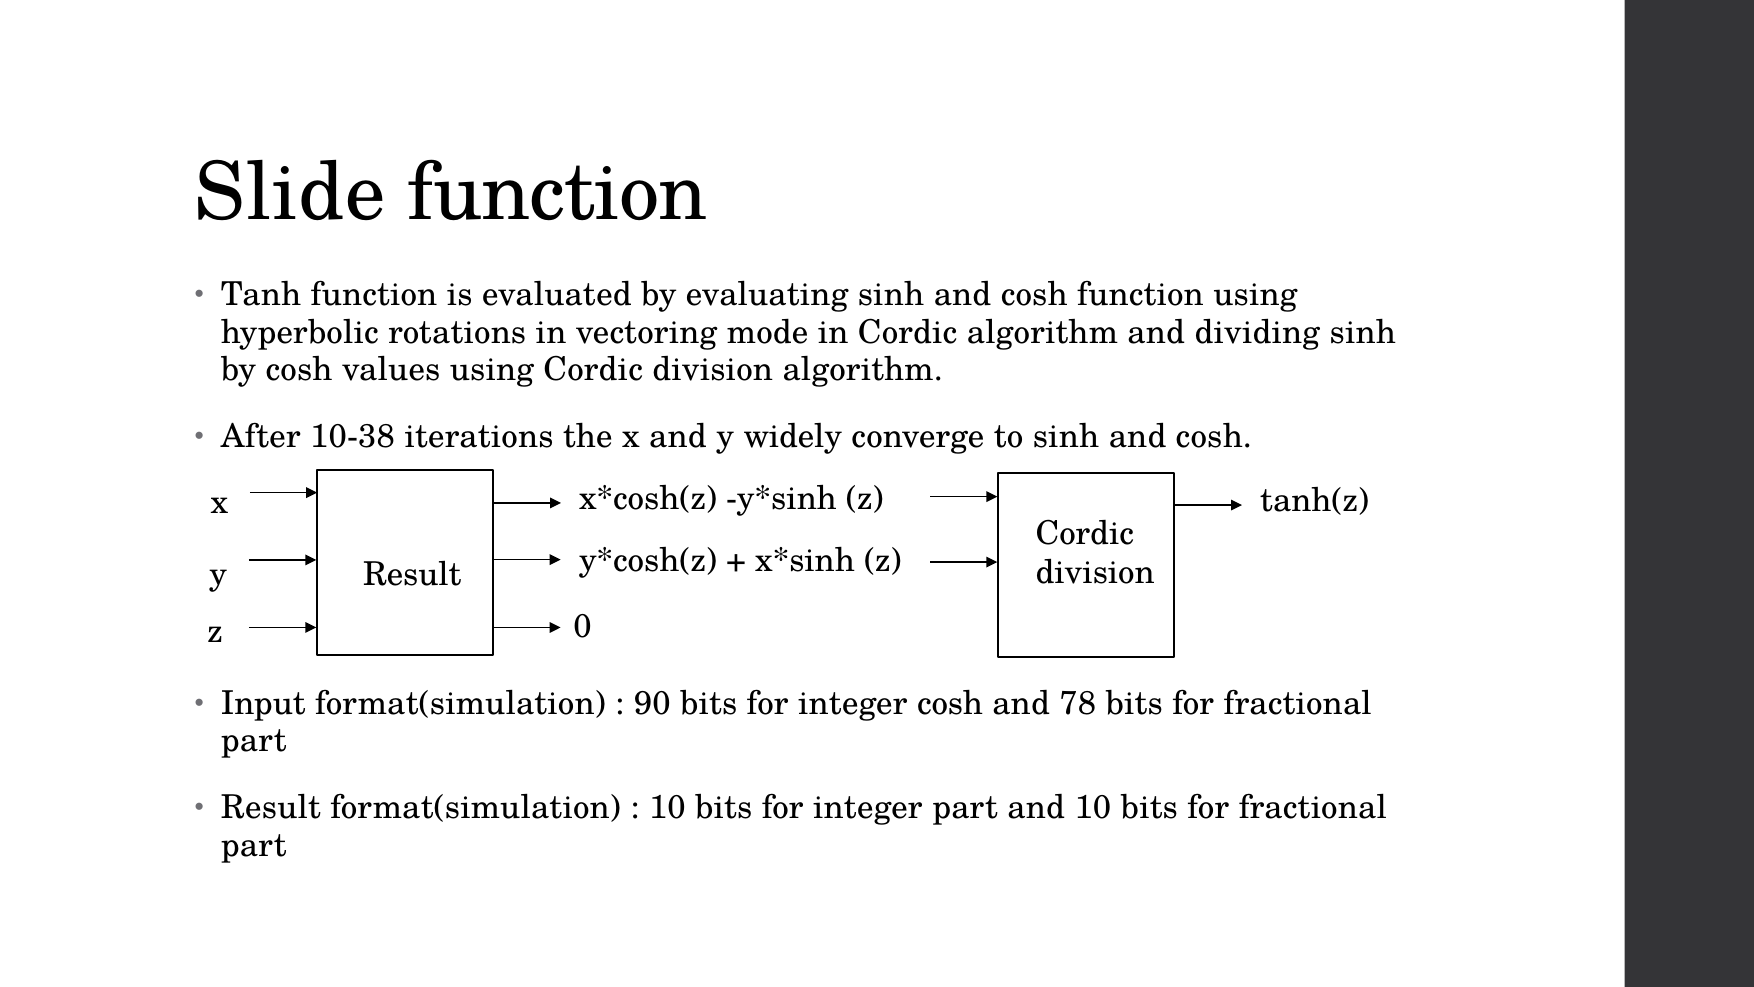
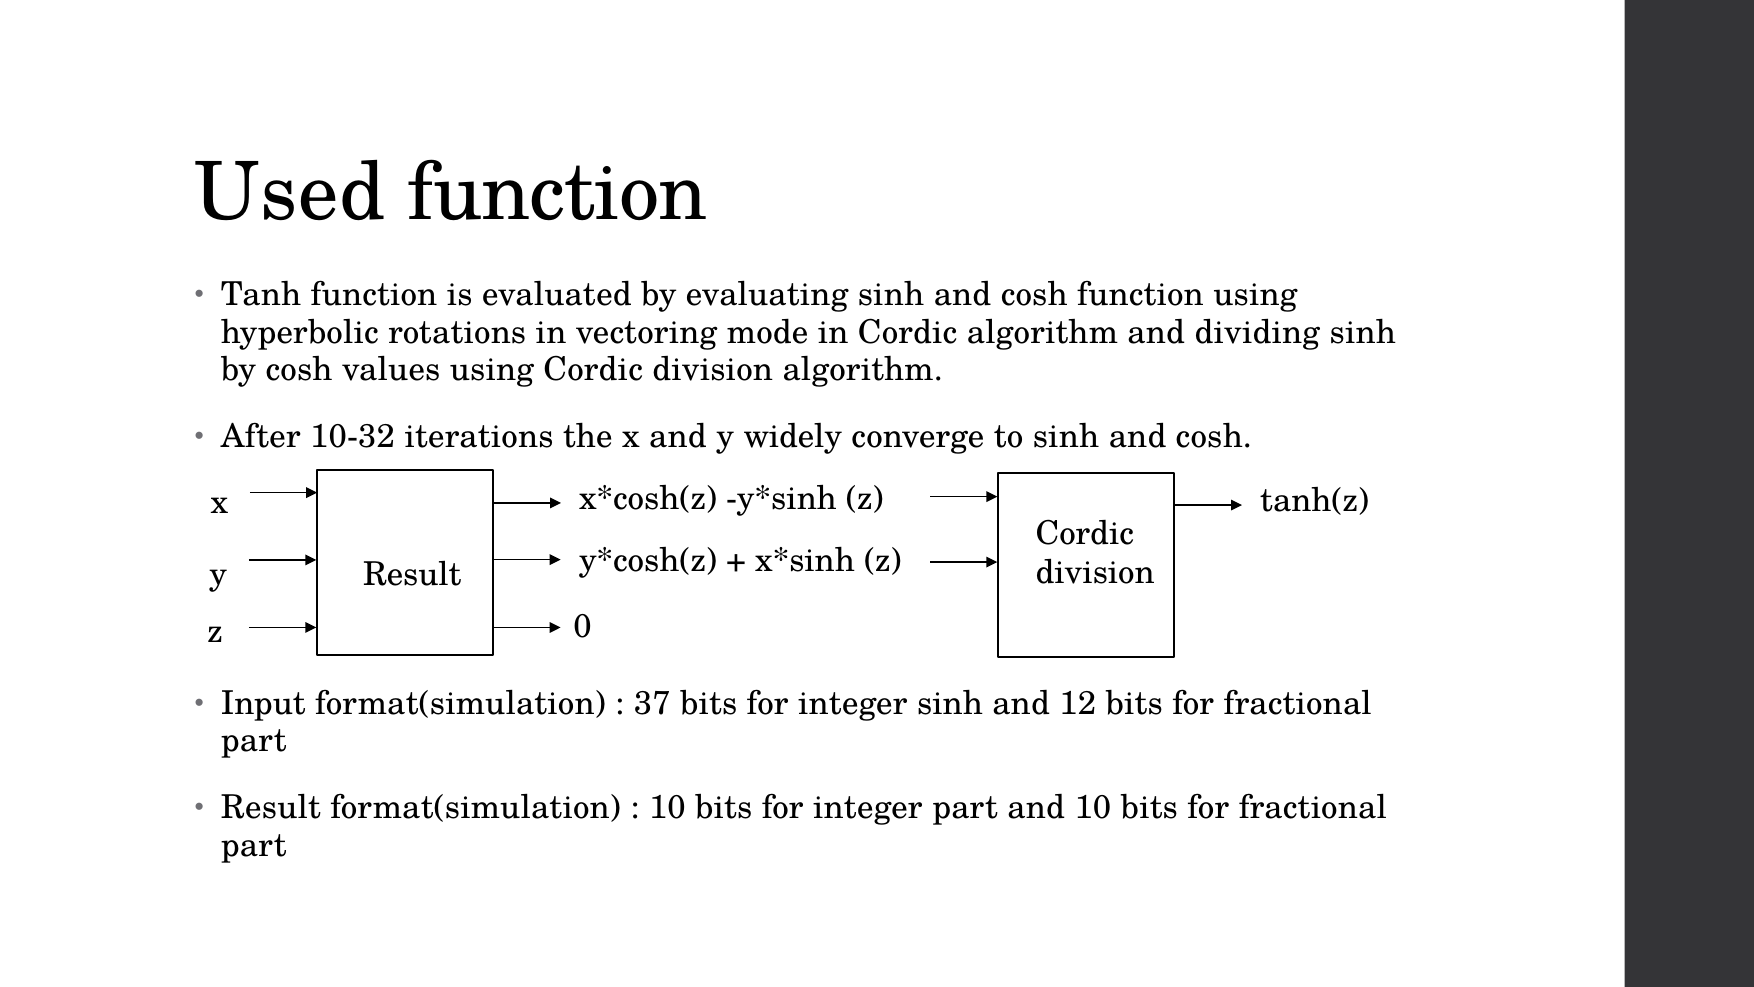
Slide: Slide -> Used (290, 193)
10-38: 10-38 -> 10-32 (353, 436)
90: 90 -> 37 (652, 703)
integer cosh: cosh -> sinh (950, 703)
78: 78 -> 12 (1078, 703)
